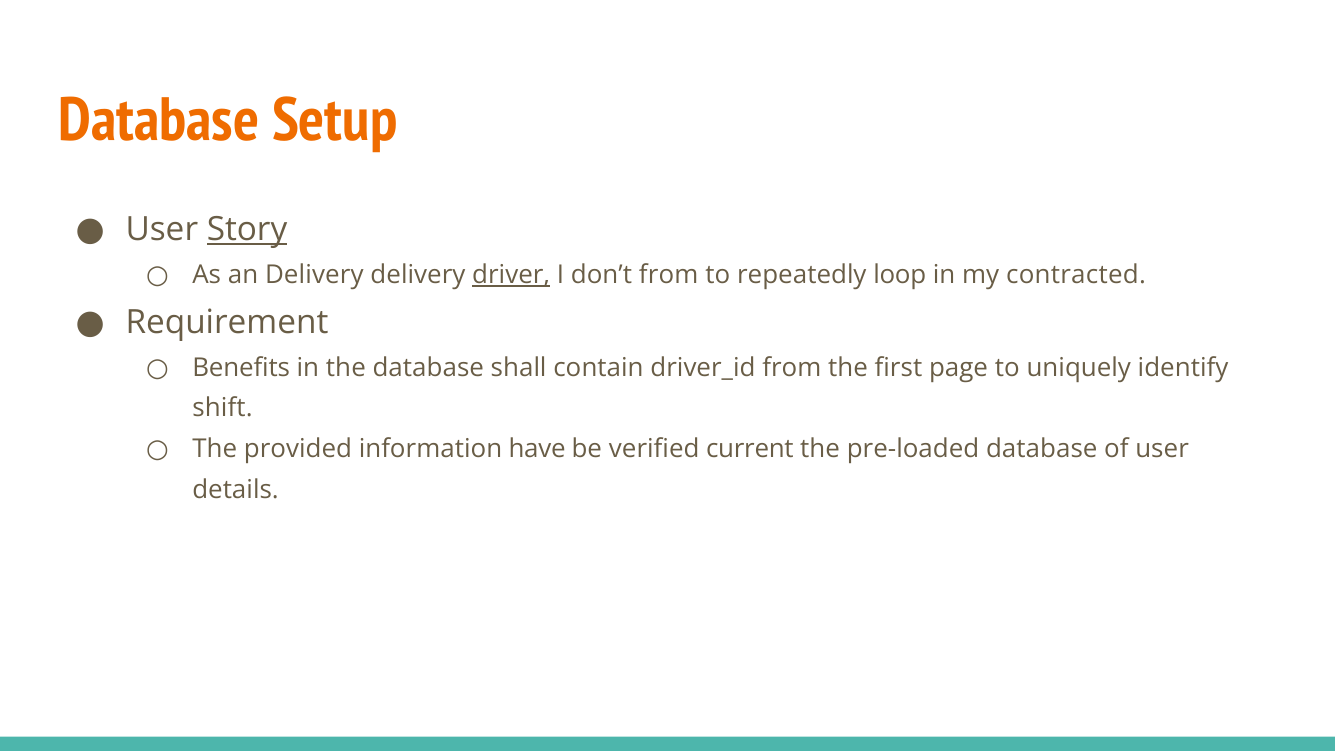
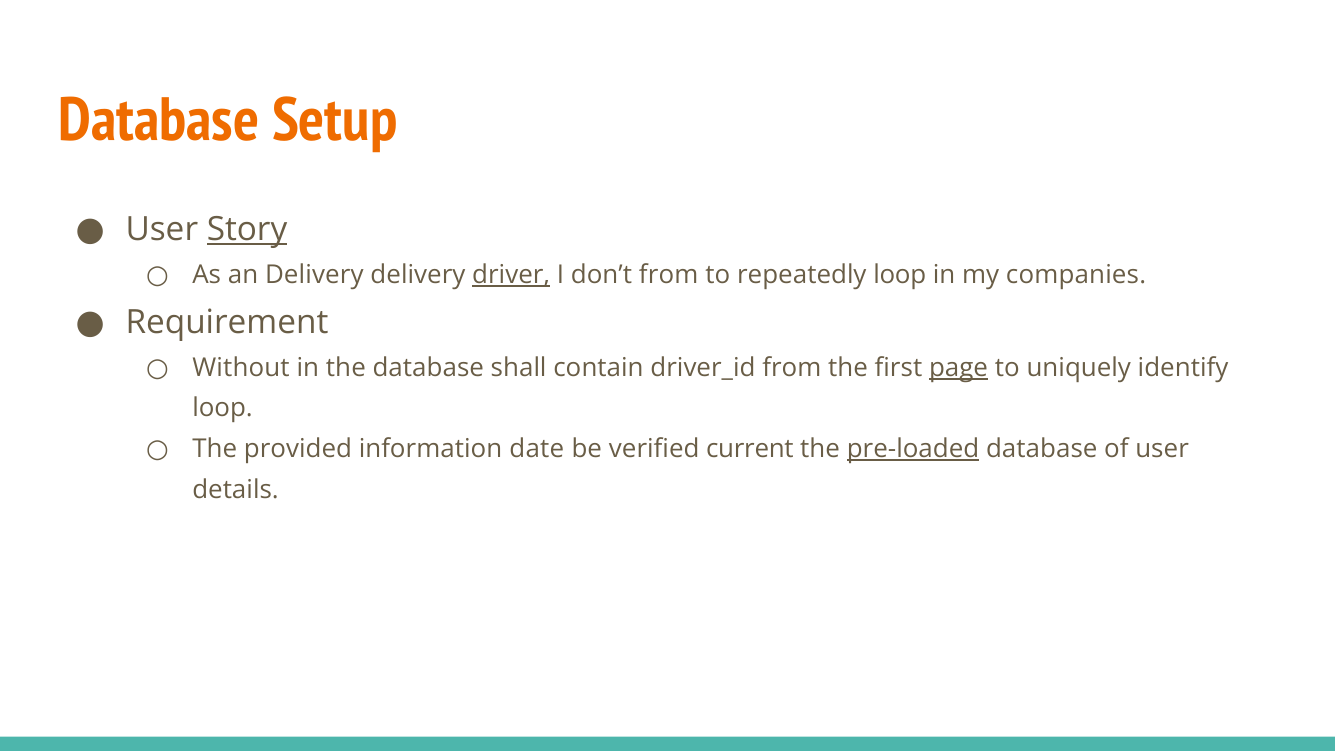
contracted: contracted -> companies (1076, 275)
Benefits: Benefits -> Without (241, 368)
page underline: none -> present (959, 368)
shift: shift -> loop (223, 408)
have: have -> date (537, 449)
pre-loaded underline: none -> present (913, 449)
